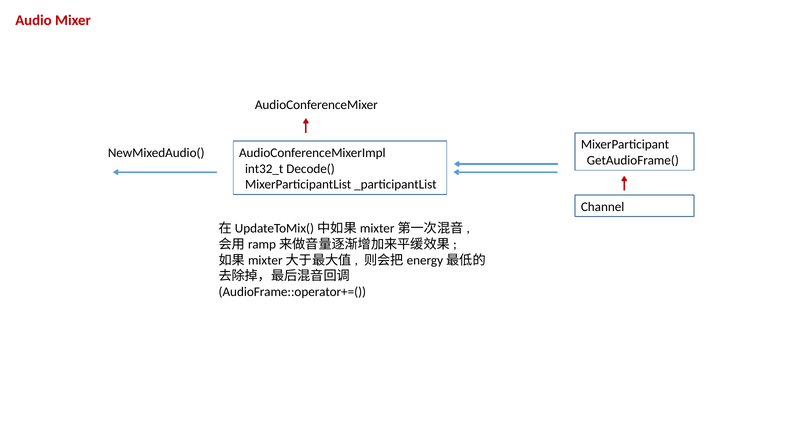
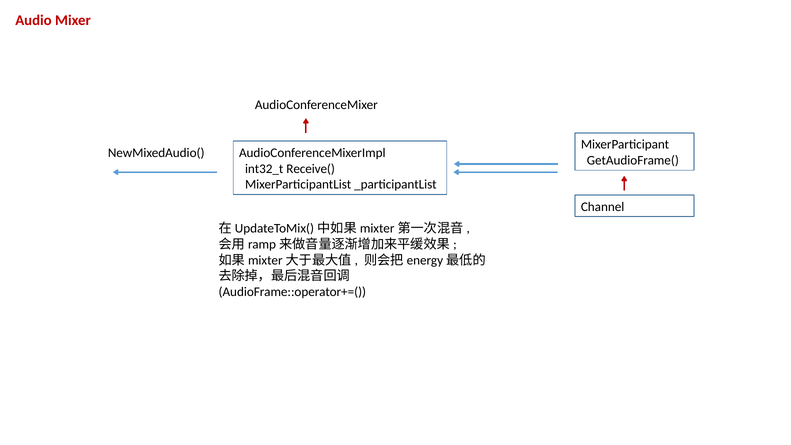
Decode(: Decode( -> Receive( (311, 169)
